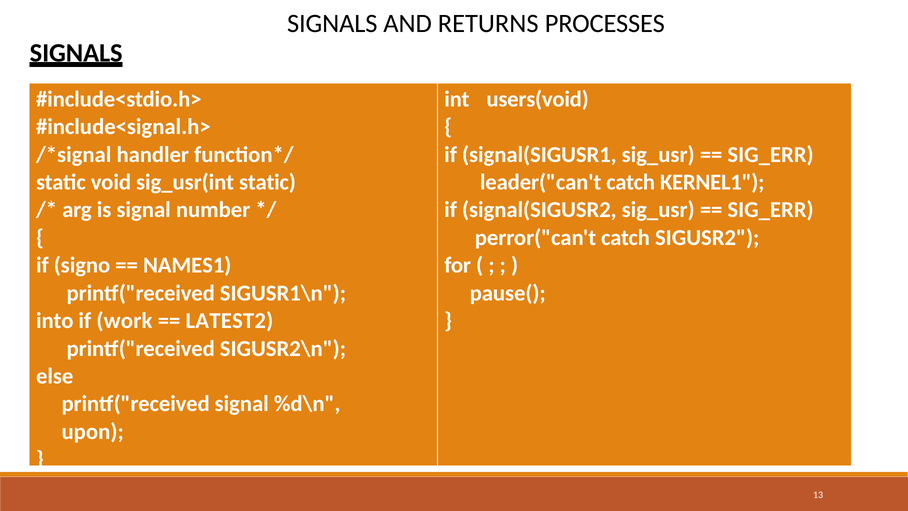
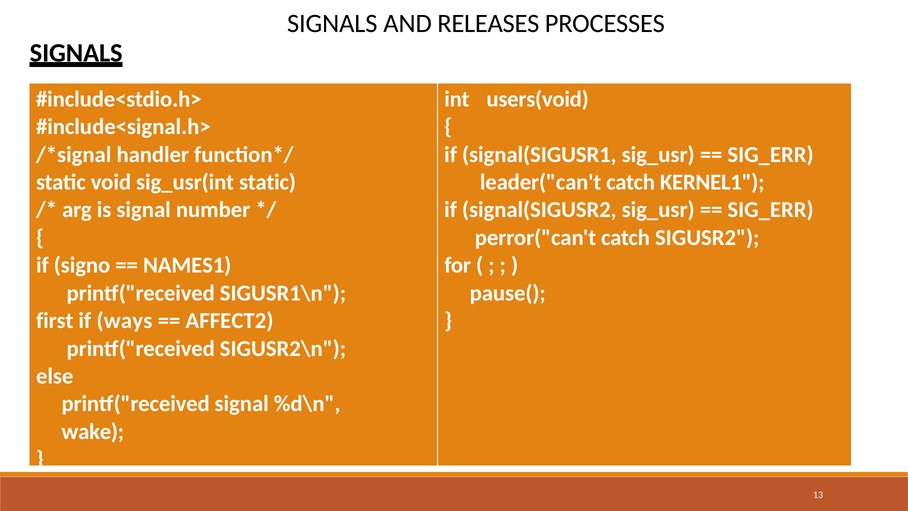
RETURNS: RETURNS -> RELEASES (488, 23)
into: into -> first (55, 321)
work: work -> ways (124, 321)
LATEST2: LATEST2 -> AFFECT2 (229, 321)
upon: upon -> wake (93, 431)
